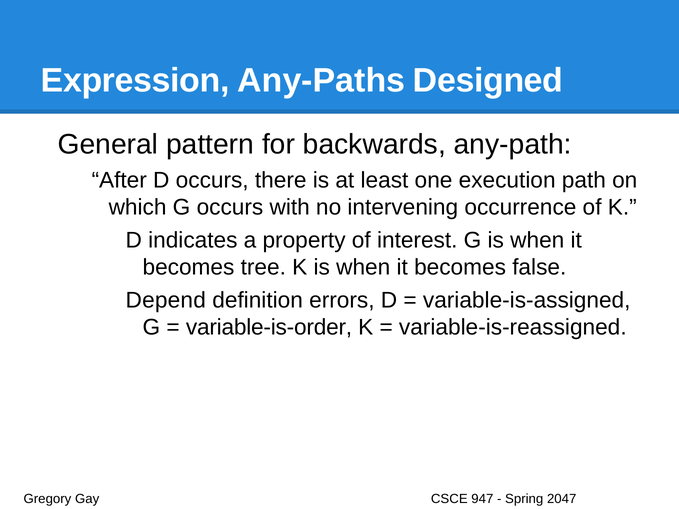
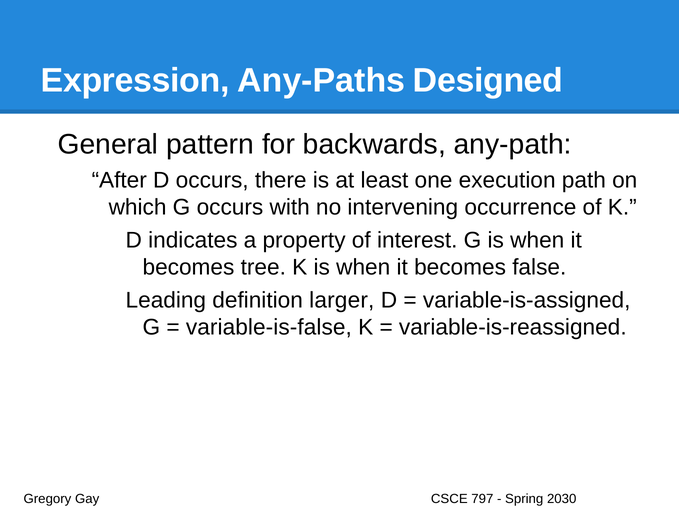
Depend: Depend -> Leading (166, 300)
errors: errors -> larger (342, 300)
variable-is-order: variable-is-order -> variable-is-false (269, 328)
947: 947 -> 797 (482, 499)
2047: 2047 -> 2030 (562, 499)
